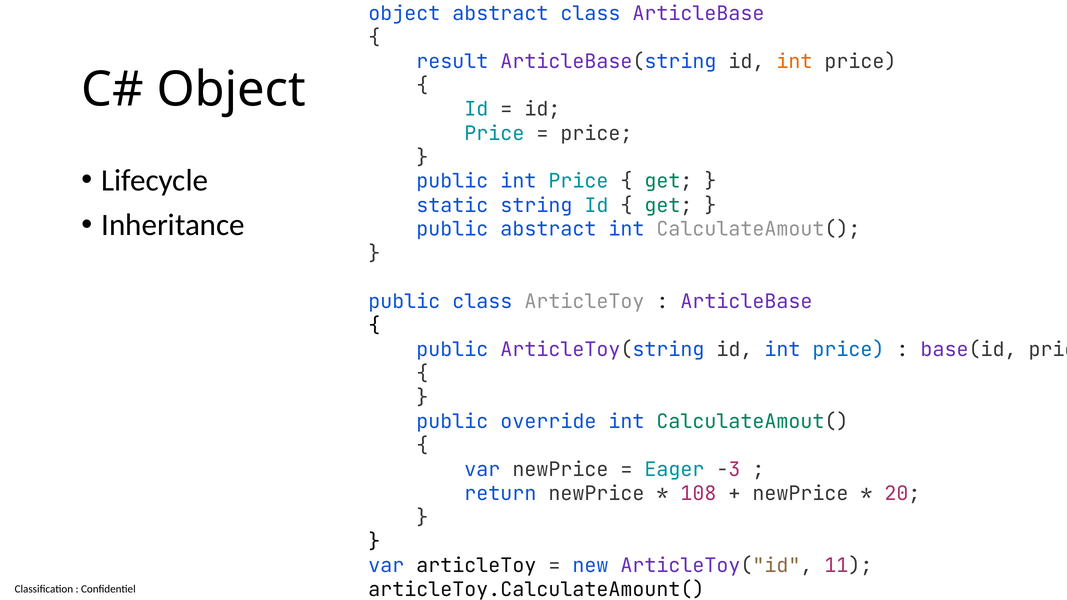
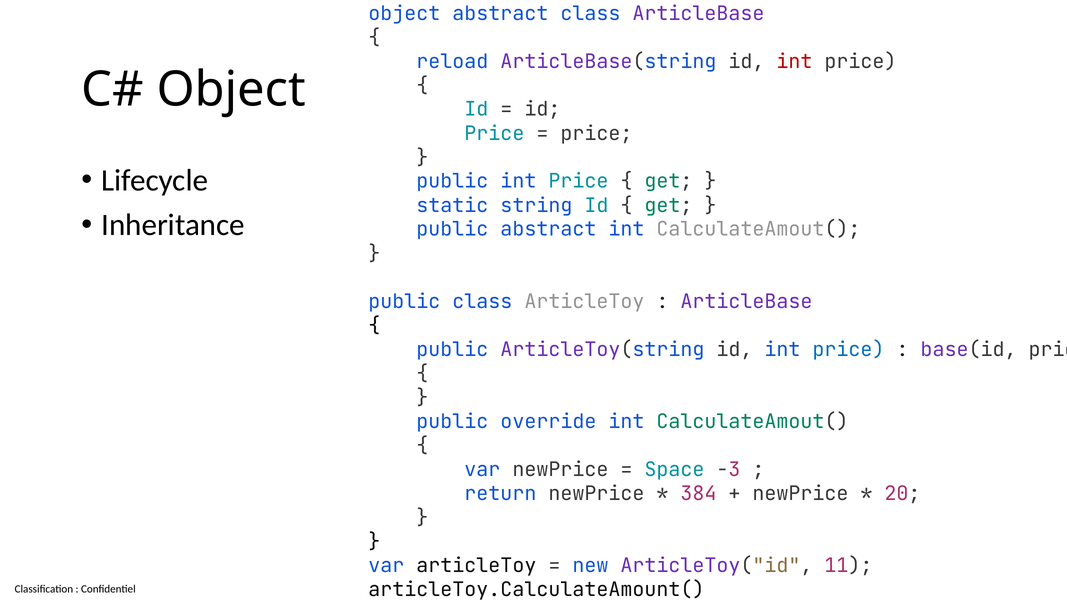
result: result -> reload (452, 61)
int colour: orange -> red (794, 61)
Eager: Eager -> Space (674, 470)
108: 108 -> 384 (698, 494)
